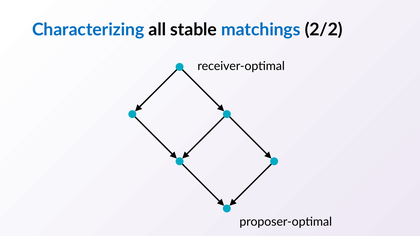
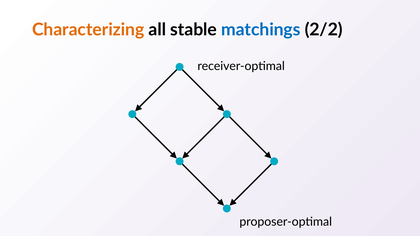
Characterizing colour: blue -> orange (88, 30)
